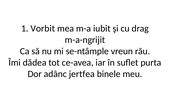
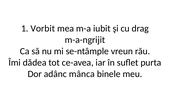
jertfea: jertfea -> mânca (82, 74)
